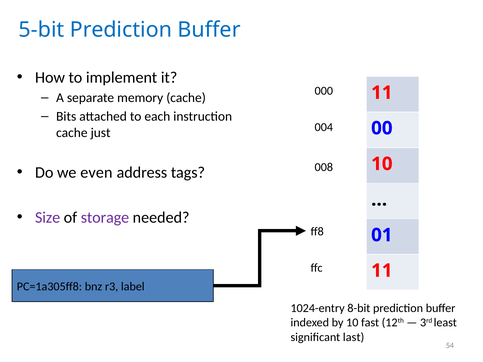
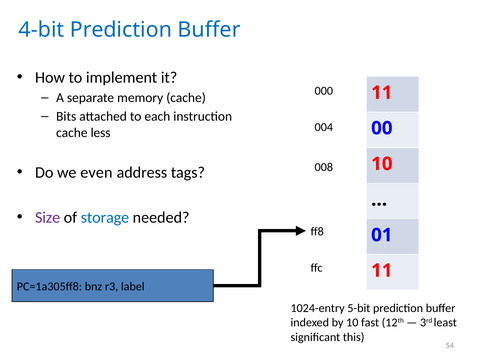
5-bit: 5-bit -> 4-bit (41, 30)
just: just -> less (101, 133)
storage colour: purple -> blue (105, 218)
8-bit: 8-bit -> 5-bit (359, 308)
last: last -> this (354, 337)
